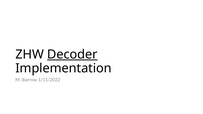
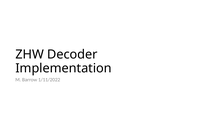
Decoder underline: present -> none (72, 55)
